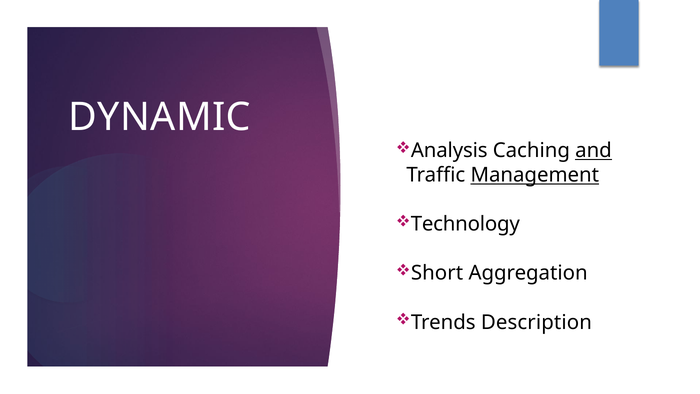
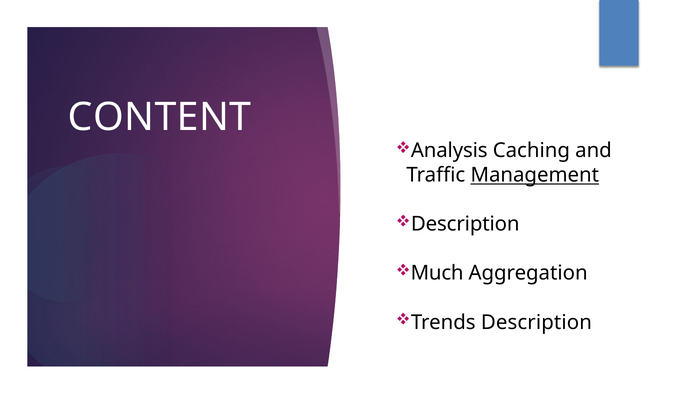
DYNAMIC: DYNAMIC -> CONTENT (160, 117)
and underline: present -> none (593, 150)
Technology: Technology -> Description (465, 224)
Short: Short -> Much (437, 273)
